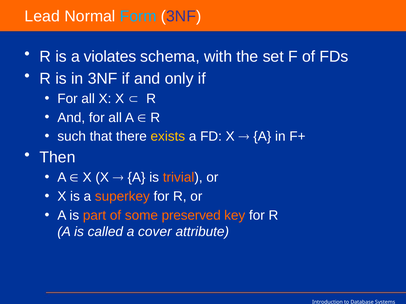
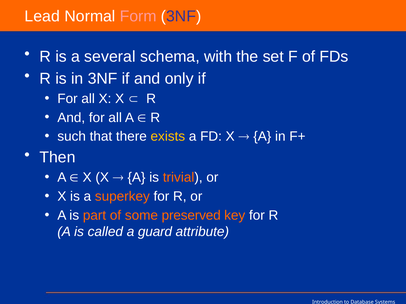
Form colour: light blue -> pink (138, 16)
violates: violates -> several (110, 57)
cover: cover -> guard (155, 232)
